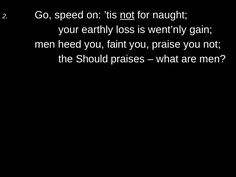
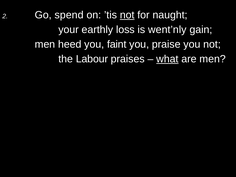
speed: speed -> spend (69, 15)
Should: Should -> Labour (92, 59)
what underline: none -> present (167, 59)
